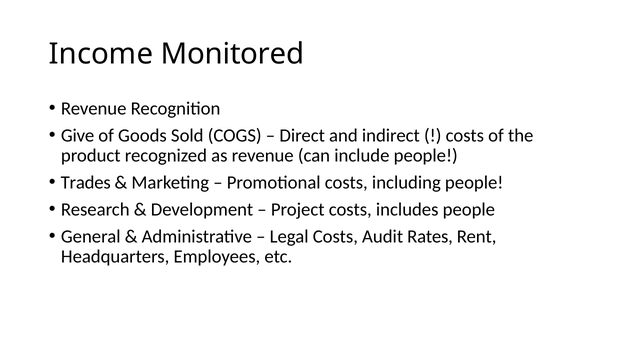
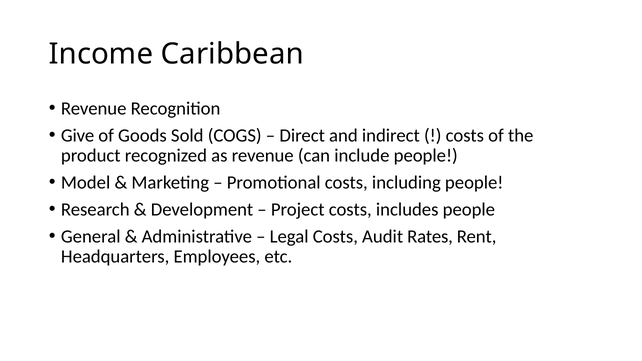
Monitored: Monitored -> Caribbean (232, 54)
Trades: Trades -> Model (86, 183)
